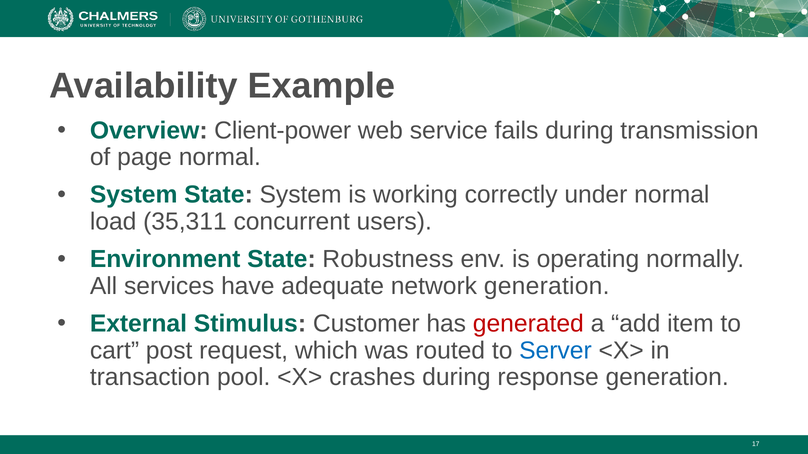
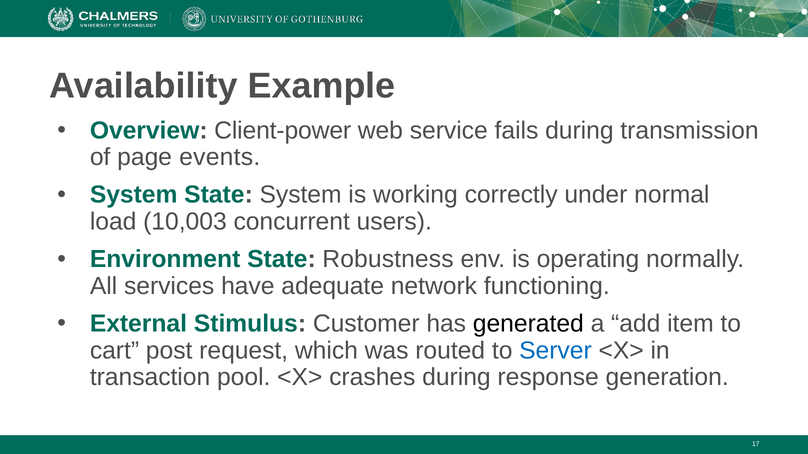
page normal: normal -> events (220, 157)
35,311: 35,311 -> 10,003 (185, 222)
network generation: generation -> functioning (547, 286)
generated colour: red -> black (528, 324)
